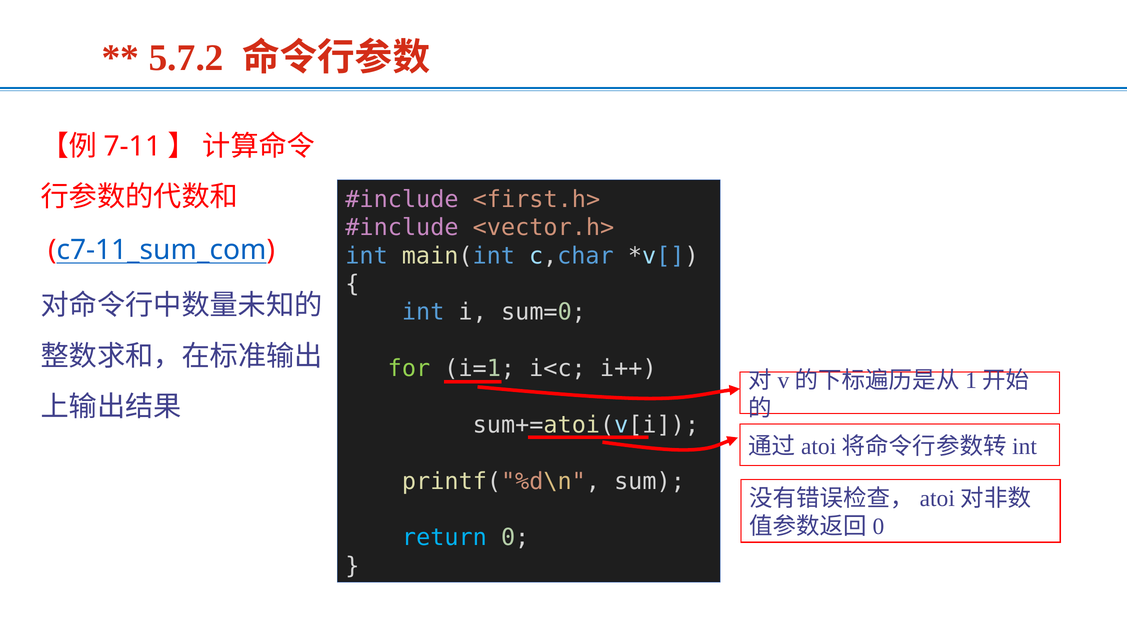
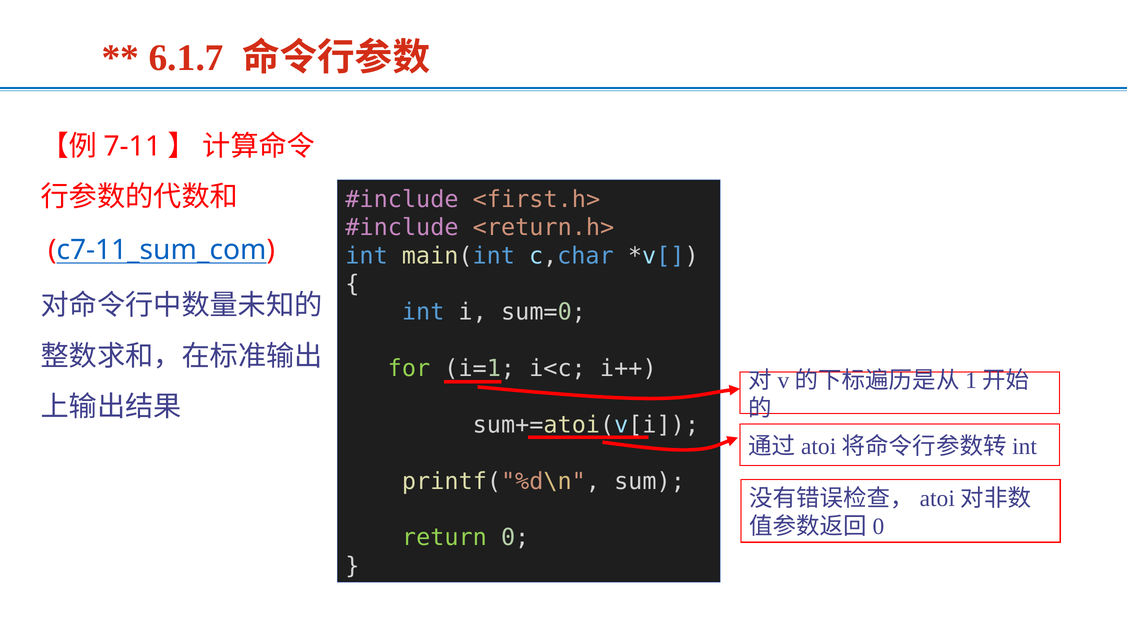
5.7.2: 5.7.2 -> 6.1.7 (186, 58)
<vector.h>: <vector.h> -> <return.h> (543, 228)
return colour: light blue -> light green (444, 538)
